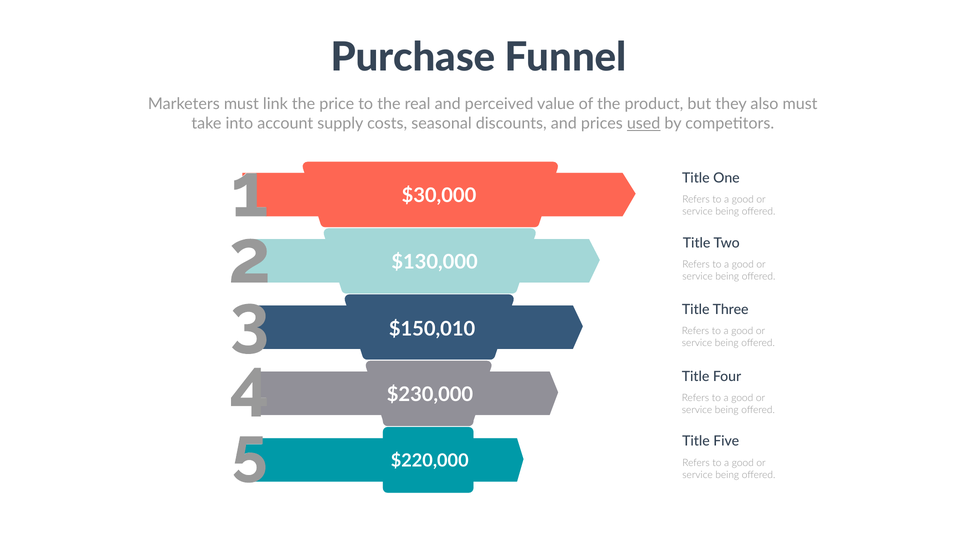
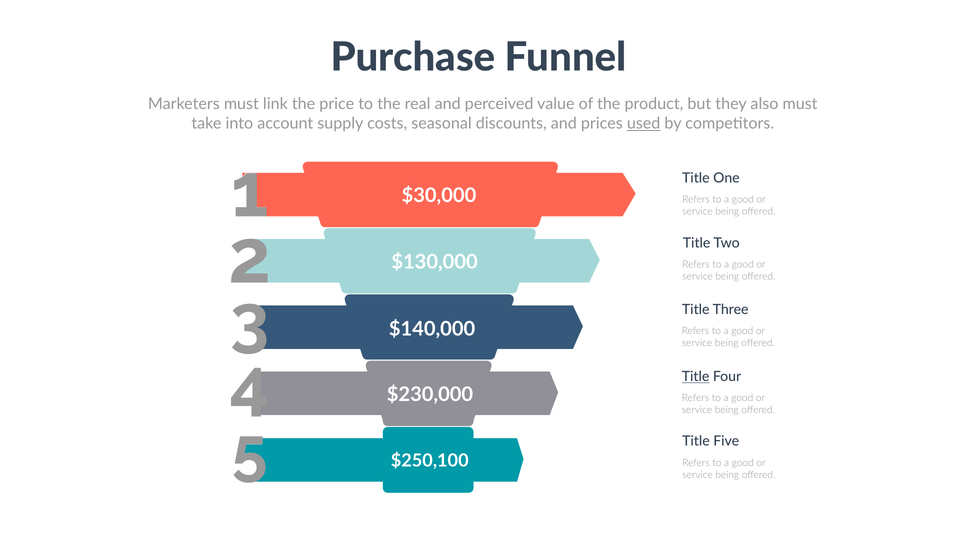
$150,010: $150,010 -> $140,000 (432, 329)
Title underline: none -> present (696, 377)
$220,000: $220,000 -> $250,100 (430, 461)
